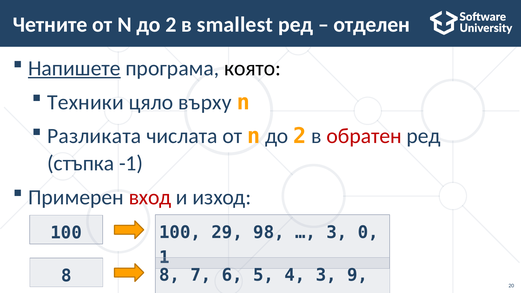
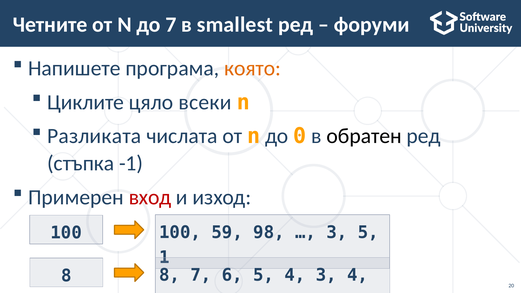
2: 2 -> 7 (171, 25)
отделен: отделен -> форуми (372, 25)
Напишете underline: present -> none (74, 68)
която colour: black -> orange (253, 68)
Техники: Техники -> Циклите (86, 102)
върху: върху -> всеки (205, 102)
2: 2 -> 0 (300, 136)
обратен colour: red -> black (364, 136)
29: 29 -> 59 (227, 232)
3 0: 0 -> 5 (368, 232)
3 9: 9 -> 4 (358, 275)
